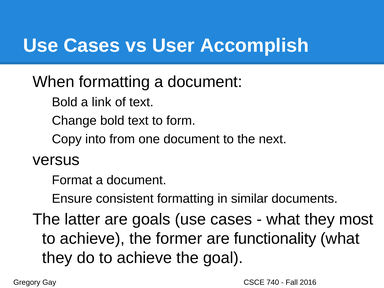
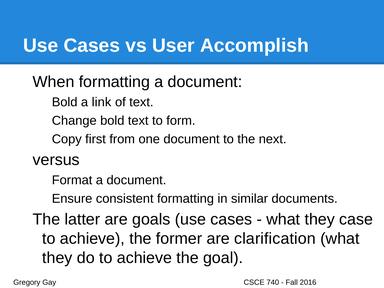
into: into -> first (96, 139)
most: most -> case (356, 219)
functionality: functionality -> clarification (275, 239)
